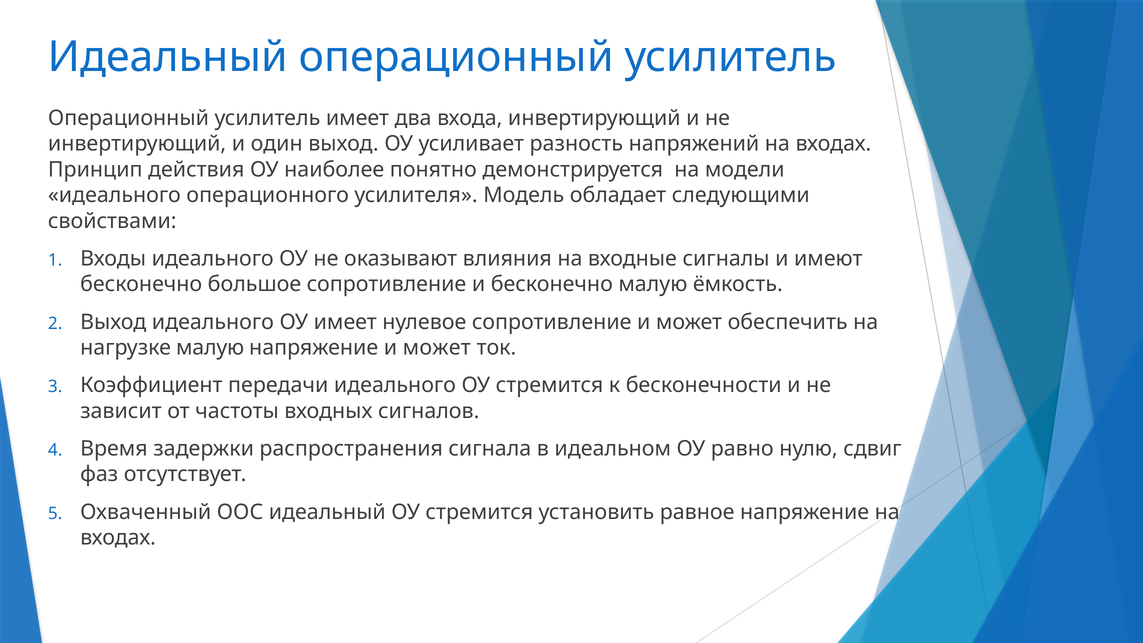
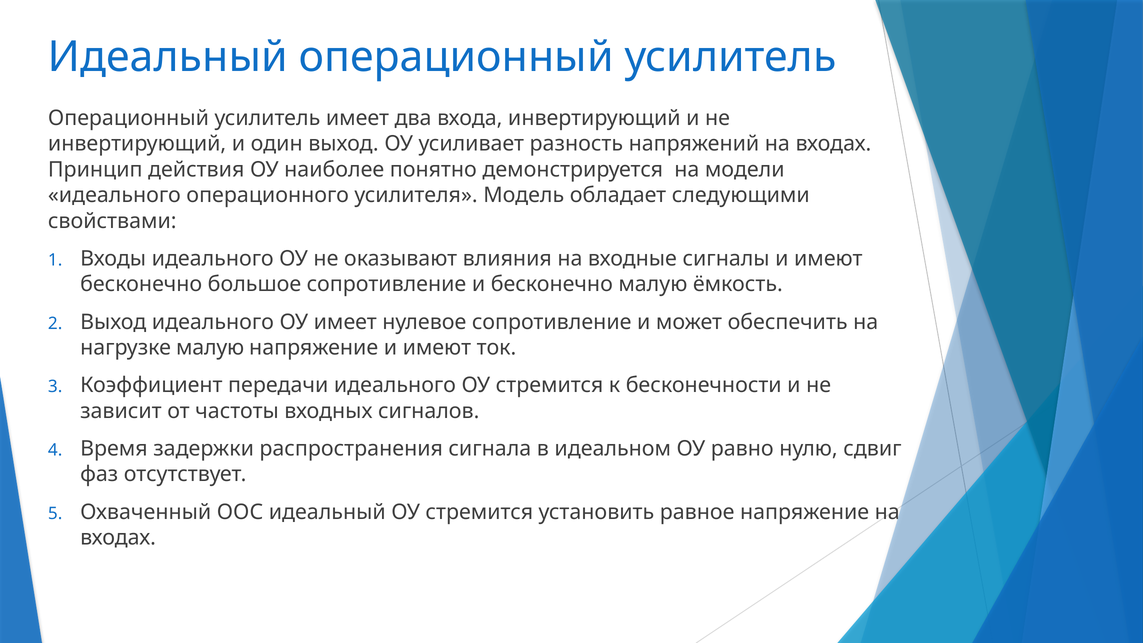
напряжение и может: может -> имеют (437, 348)
